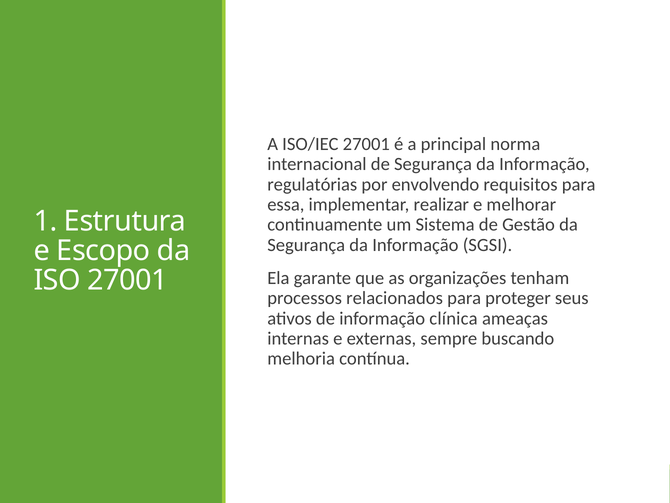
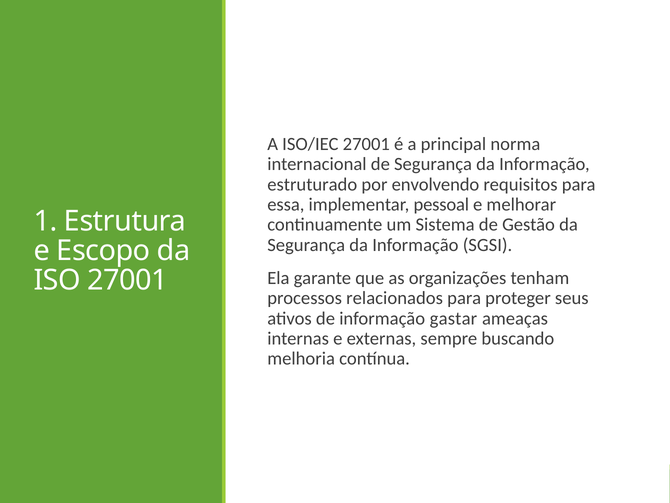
regulatórias: regulatórias -> estruturado (312, 184)
realizar: realizar -> pessoal (441, 204)
clínica: clínica -> gastar (453, 318)
